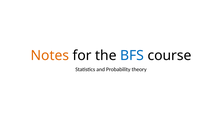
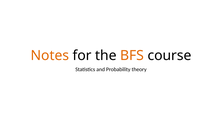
BFS colour: blue -> orange (132, 55)
